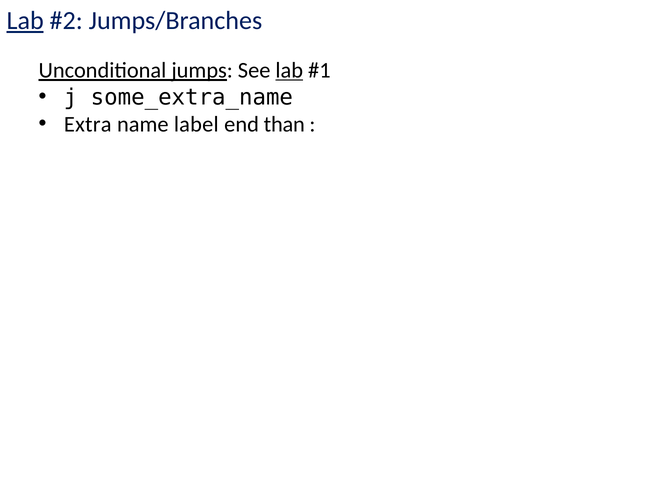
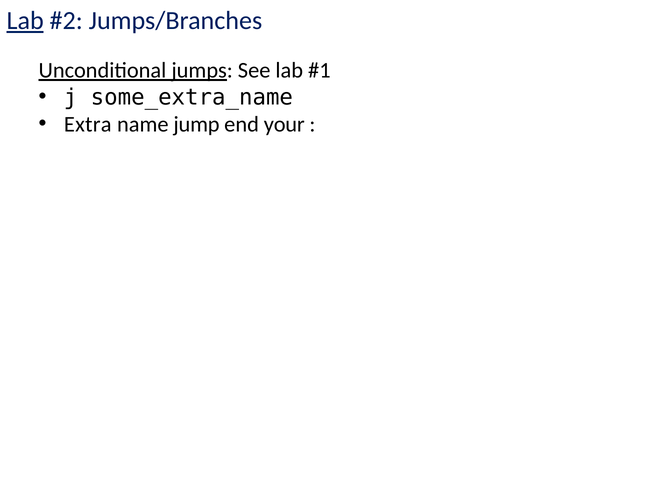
lab underline: present -> none (289, 70)
label: label -> jump (197, 124)
than: than -> your (284, 124)
